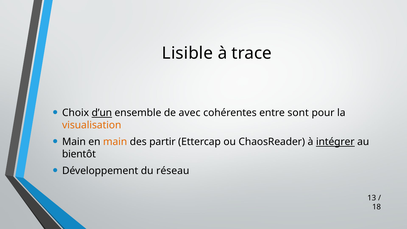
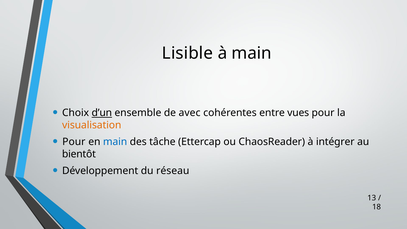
à trace: trace -> main (252, 53)
sont: sont -> vues (298, 113)
Main: Main -> Pour (74, 142)
main colour: orange -> blue (115, 142)
partir: partir -> tâche (162, 142)
intégrer underline: present -> none (335, 142)
